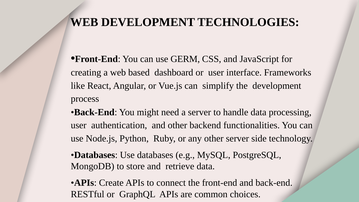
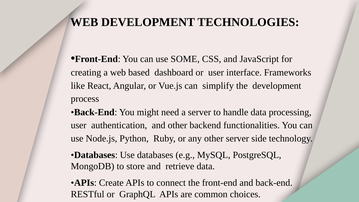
GERM: GERM -> SOME (185, 59)
